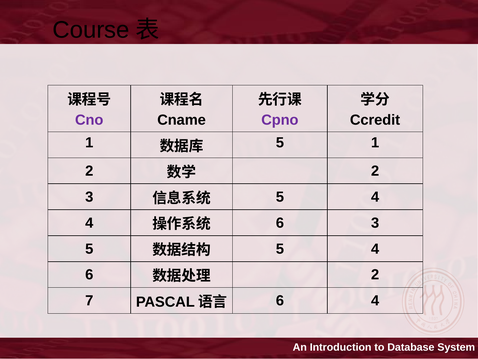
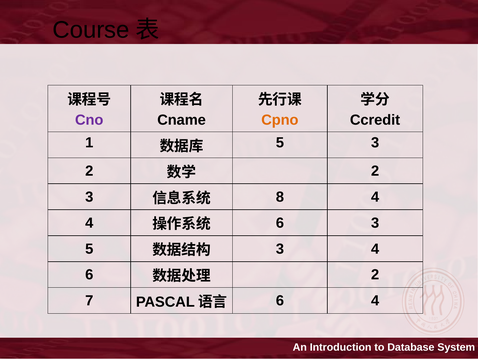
Cpno colour: purple -> orange (280, 120)
5 1: 1 -> 3 (375, 142)
5: 5 -> 8 (280, 197)
5: 5 -> 3 (280, 249)
